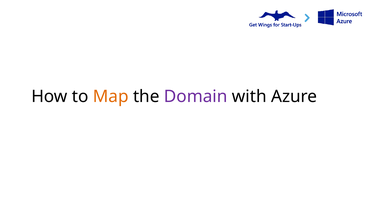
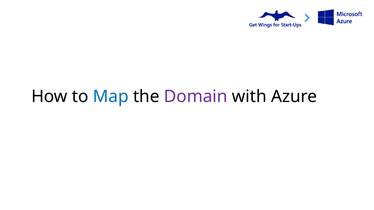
Map colour: orange -> blue (111, 97)
